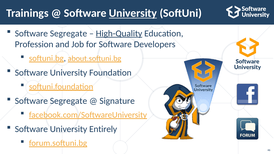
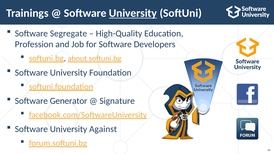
High-Quality underline: present -> none (119, 33)
Segregate: Segregate -> Generator (69, 101)
Entirely: Entirely -> Against (103, 129)
